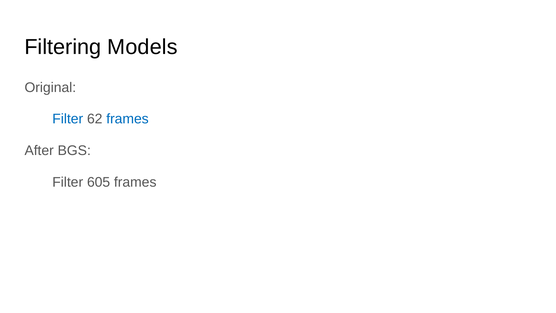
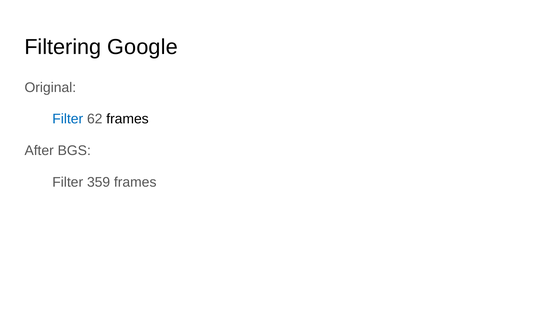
Models: Models -> Google (142, 47)
frames colour: blue -> black (127, 119)
605: 605 -> 359 (99, 182)
